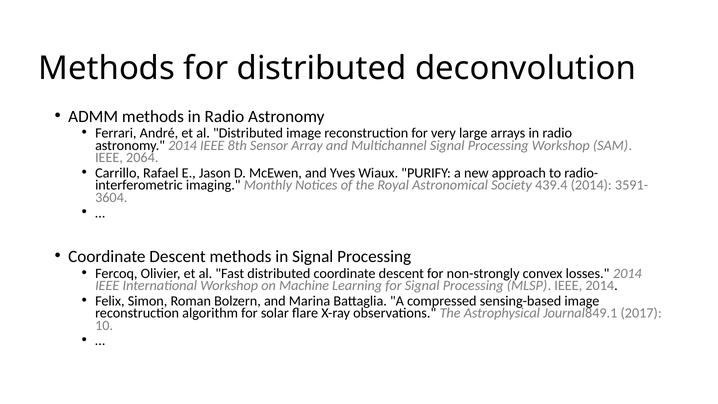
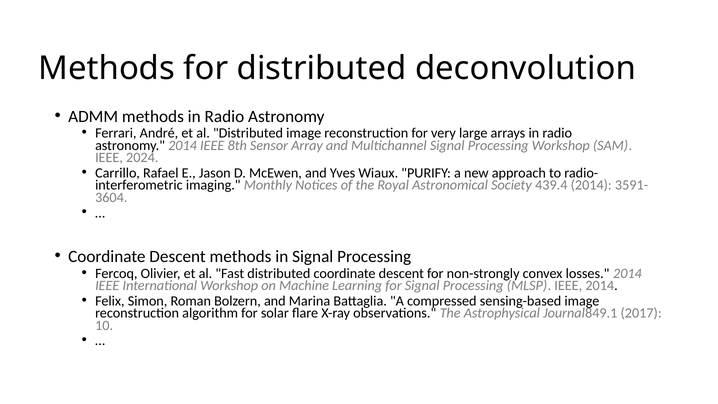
2064: 2064 -> 2024 (142, 158)
